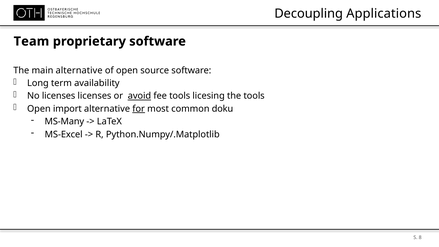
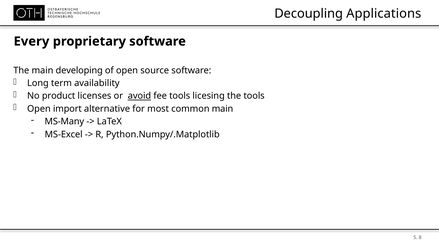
Team: Team -> Every (31, 41)
main alternative: alternative -> developing (79, 70)
No licenses: licenses -> product (59, 96)
for underline: present -> none (139, 109)
common doku: doku -> main (222, 109)
